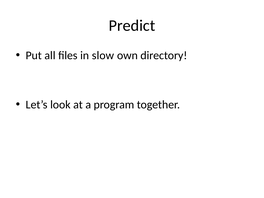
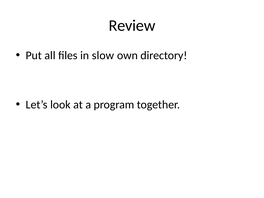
Predict: Predict -> Review (132, 26)
